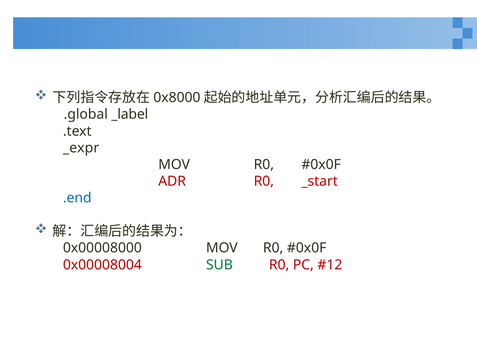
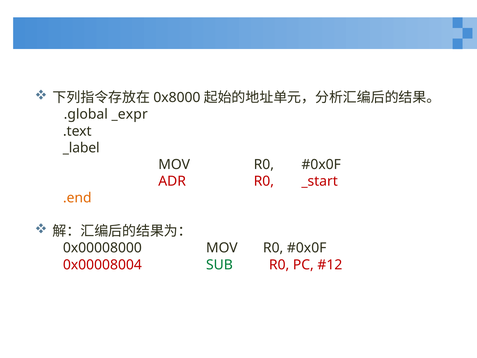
_label: _label -> _expr (130, 114)
_expr: _expr -> _label (81, 148)
.end colour: blue -> orange (77, 198)
